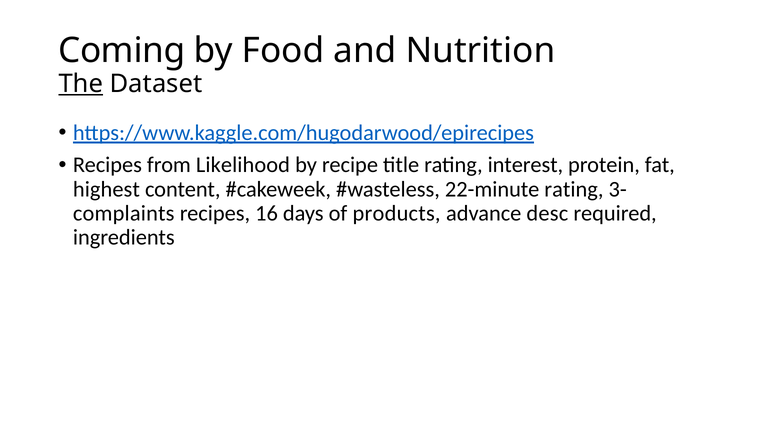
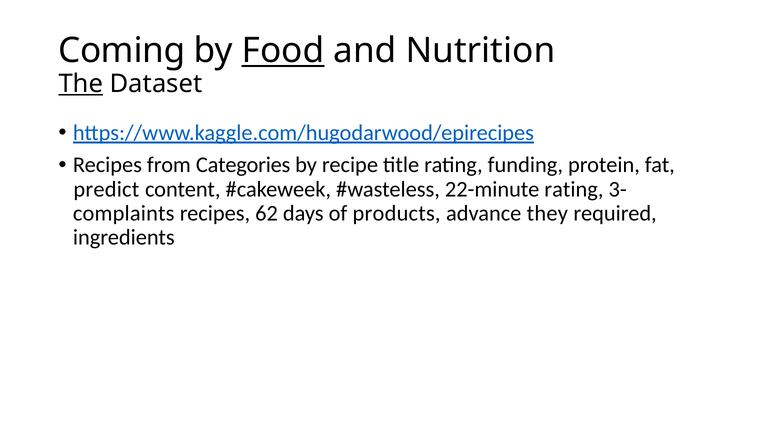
Food underline: none -> present (283, 51)
Likelihood: Likelihood -> Categories (243, 165)
interest: interest -> funding (525, 165)
highest: highest -> predict (106, 189)
16: 16 -> 62 (267, 213)
desc: desc -> they (547, 213)
